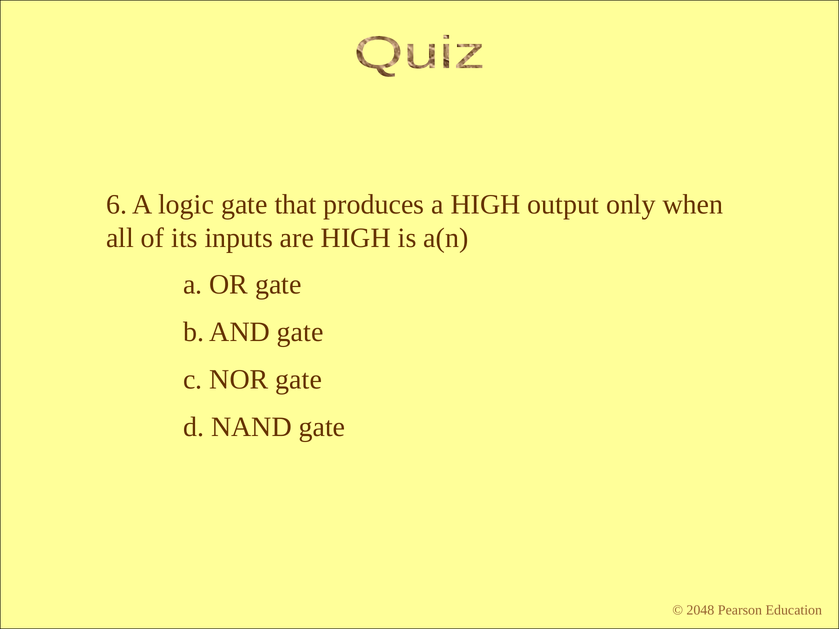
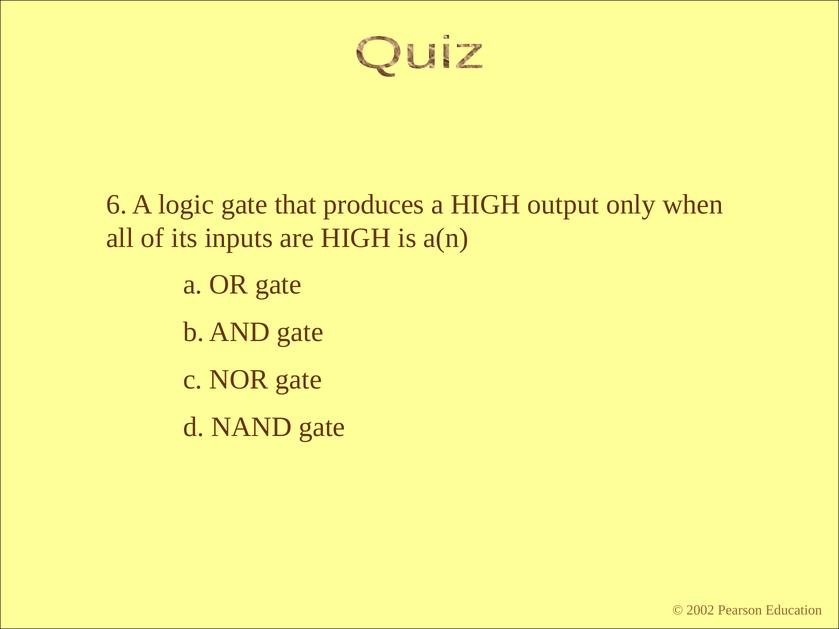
2048: 2048 -> 2002 (700, 611)
